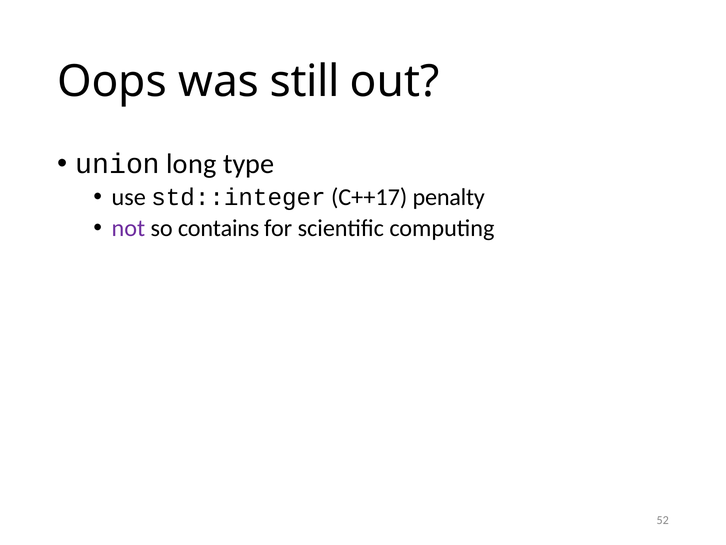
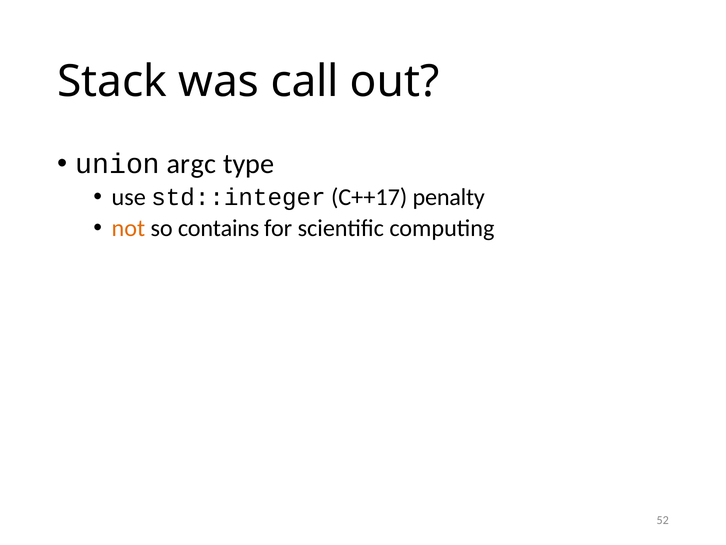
Oops: Oops -> Stack (112, 81)
still: still -> call (305, 81)
long: long -> argc (191, 164)
not colour: purple -> orange (128, 228)
